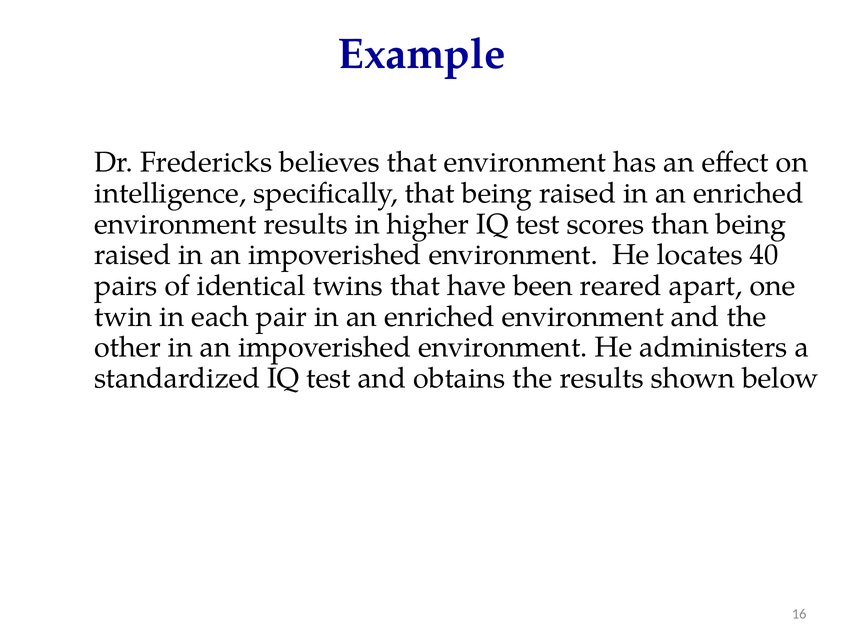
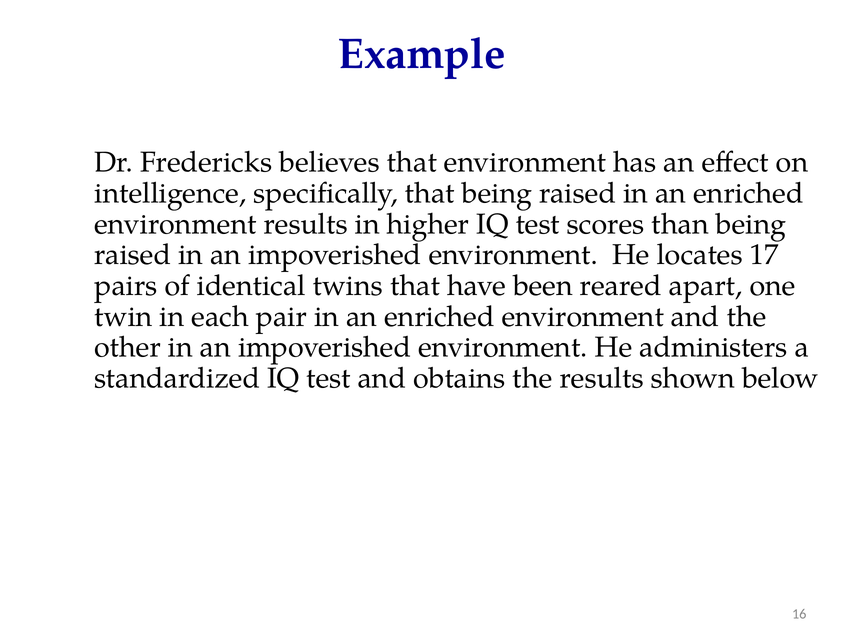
40: 40 -> 17 (764, 255)
